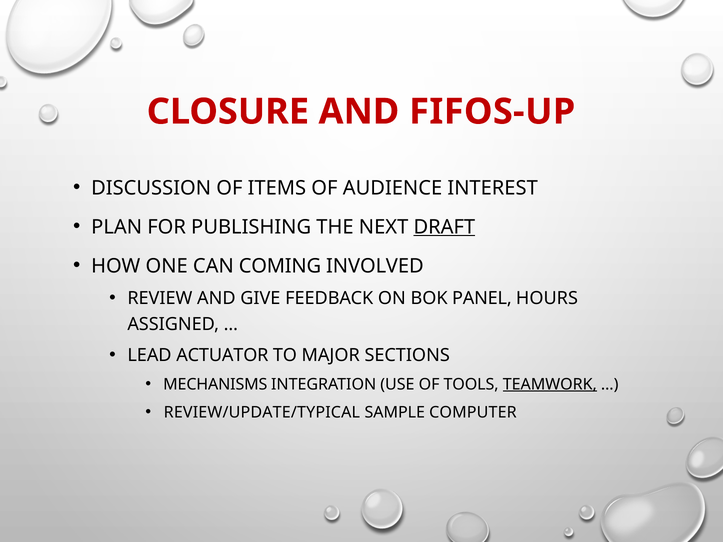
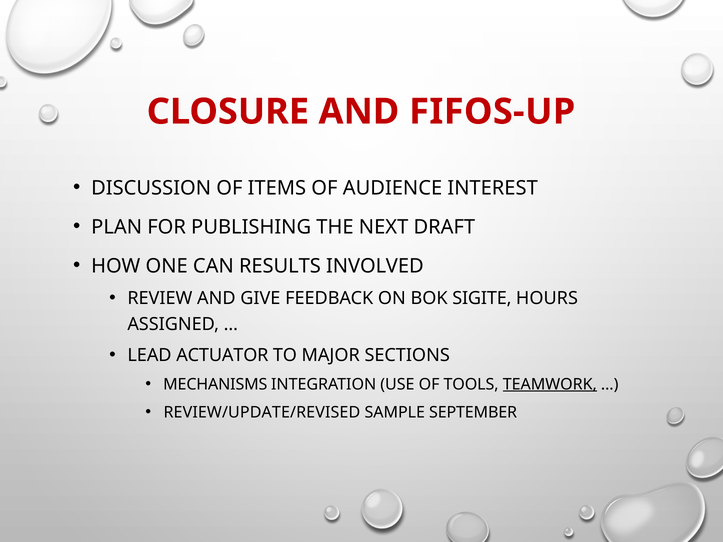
DRAFT underline: present -> none (444, 227)
COMING: COMING -> RESULTS (280, 266)
PANEL: PANEL -> SIGITE (482, 298)
REVIEW/UPDATE/TYPICAL: REVIEW/UPDATE/TYPICAL -> REVIEW/UPDATE/REVISED (262, 412)
COMPUTER: COMPUTER -> SEPTEMBER (473, 412)
